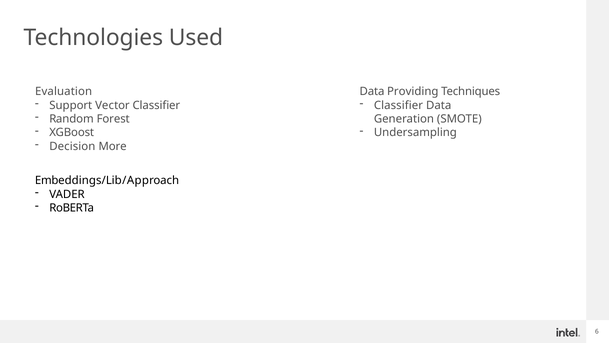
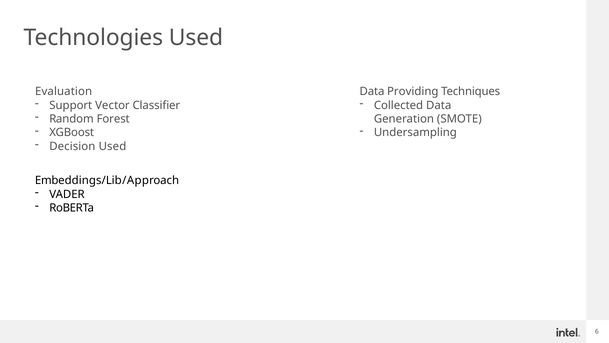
Classifier: Classifier -> Collected (399, 105)
Decision More: More -> Used (112, 146)
